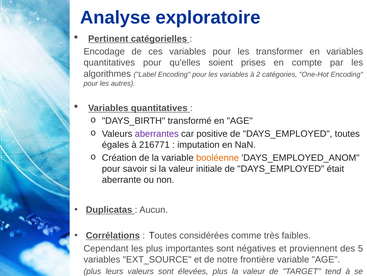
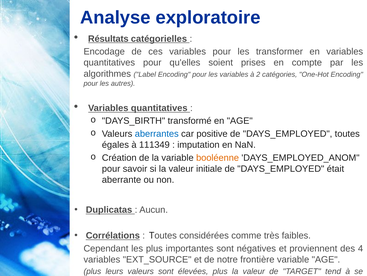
Pertinent: Pertinent -> Résultats (108, 39)
aberrantes colour: purple -> blue (157, 133)
216771: 216771 -> 111349 (154, 144)
5: 5 -> 4 (361, 248)
